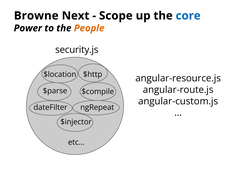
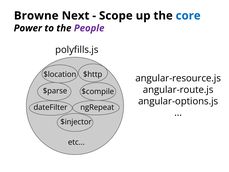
People colour: orange -> purple (89, 28)
security.js: security.js -> polyfills.js (77, 50)
angular-custom.js: angular-custom.js -> angular-options.js (178, 101)
